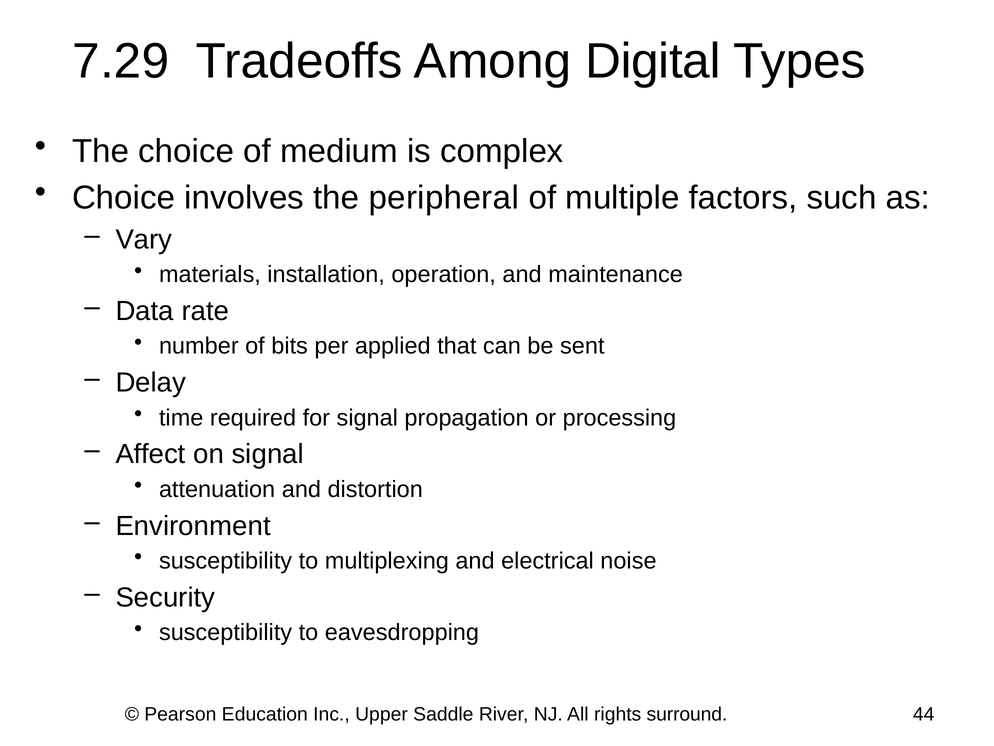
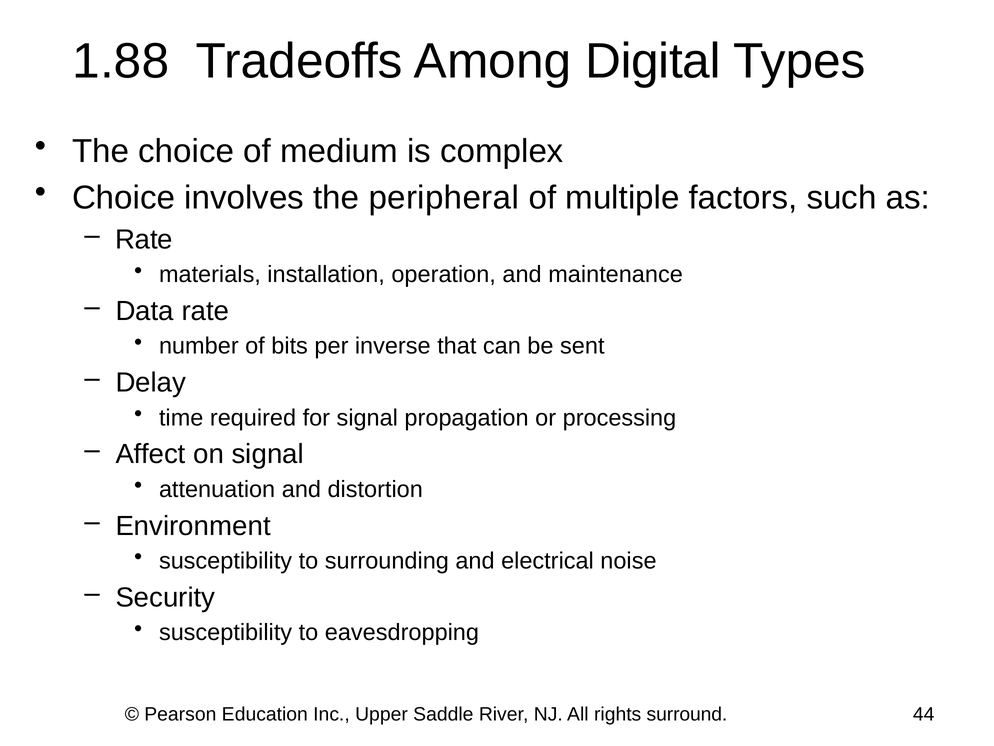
7.29: 7.29 -> 1.88 (121, 61)
Vary: Vary -> Rate (144, 239)
applied: applied -> inverse (393, 346)
multiplexing: multiplexing -> surrounding (387, 561)
